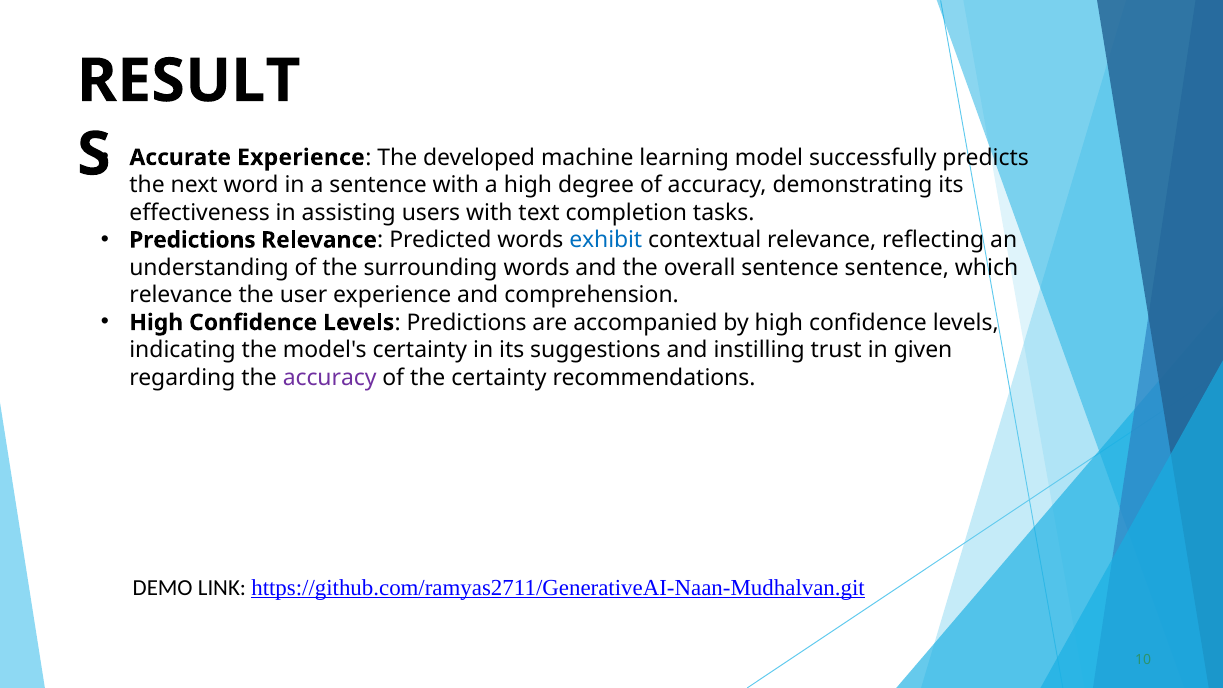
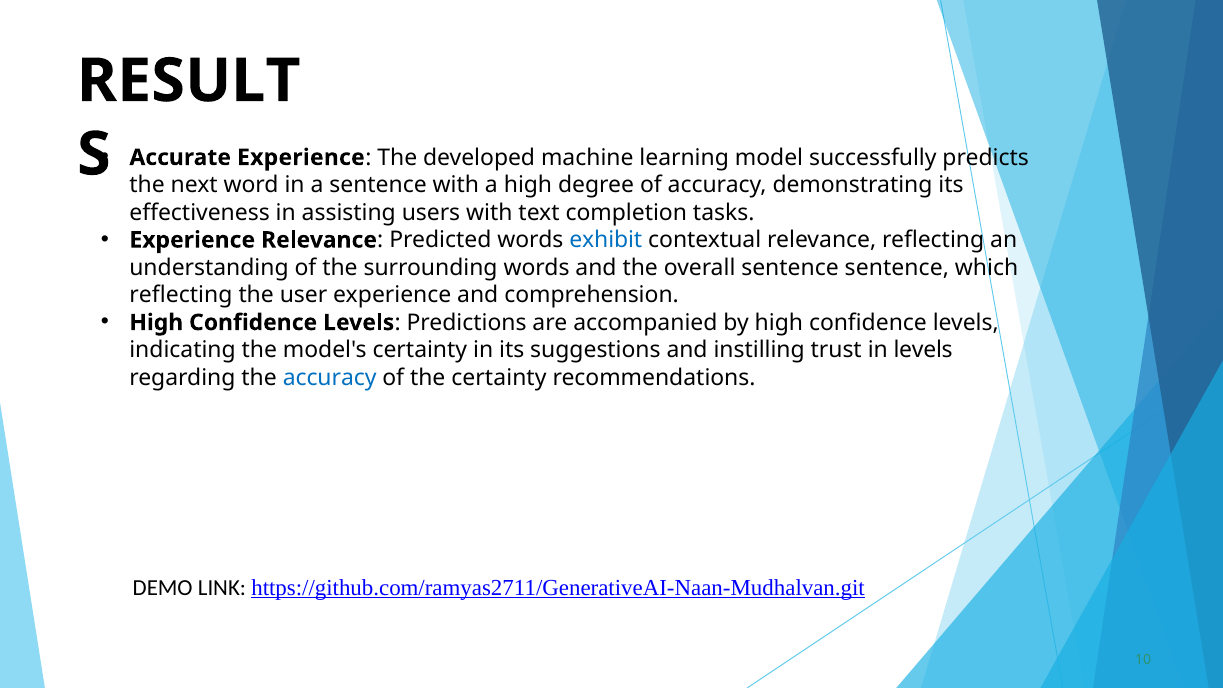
Predictions: Predictions -> Experience (192, 240)
relevance: relevance -> reflecting (181, 295)
in given: given -> levels (923, 350)
accuracy colour: purple -> blue (330, 378)
